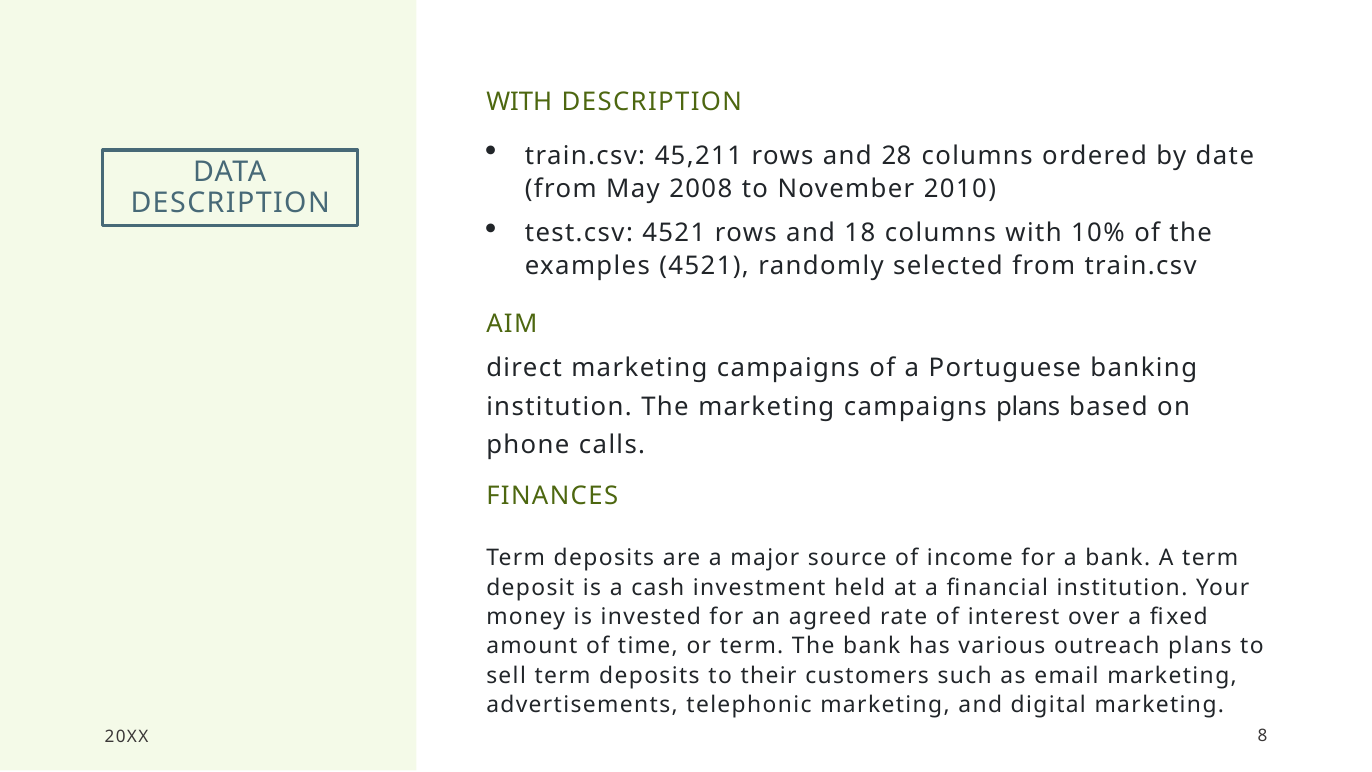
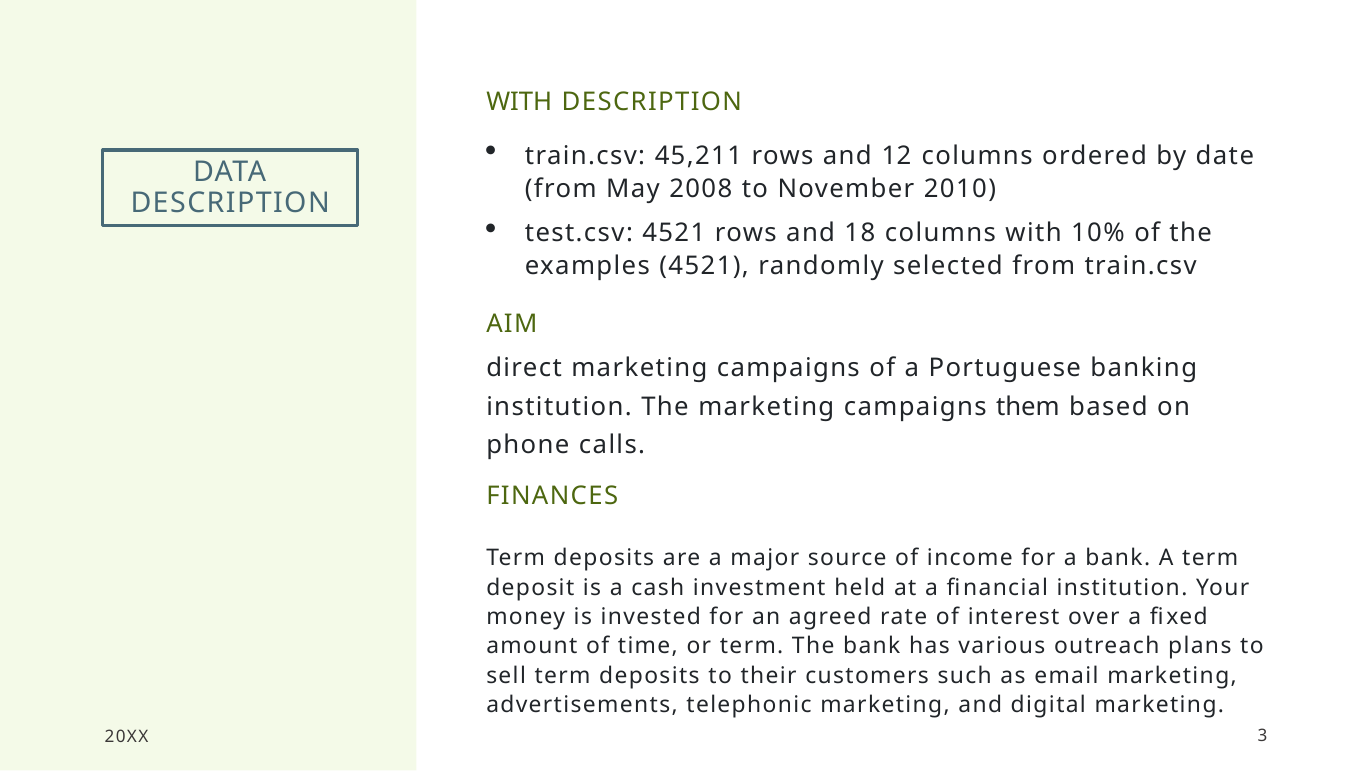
28: 28 -> 12 (897, 156)
campaigns plans: plans -> them (1028, 406)
8: 8 -> 3 (1262, 736)
